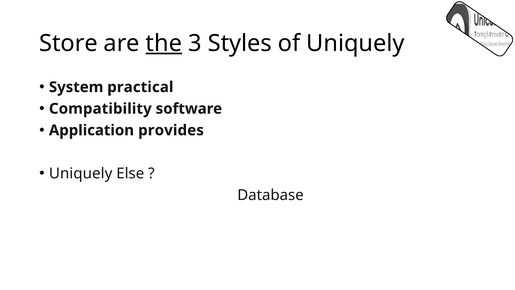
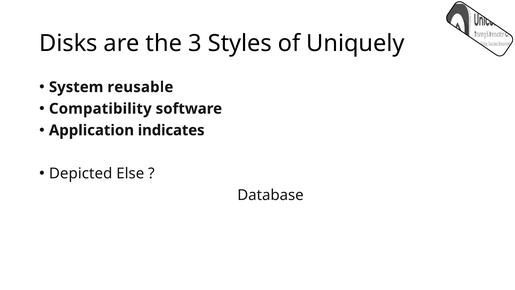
Store: Store -> Disks (68, 43)
the underline: present -> none (164, 43)
practical: practical -> reusable (140, 87)
provides: provides -> indicates (171, 130)
Uniquely: Uniquely -> Depicted (81, 173)
